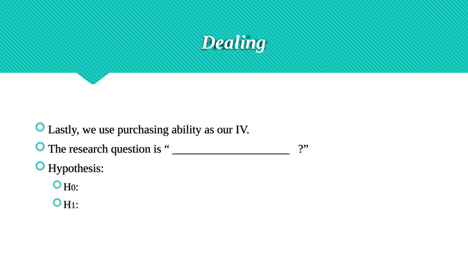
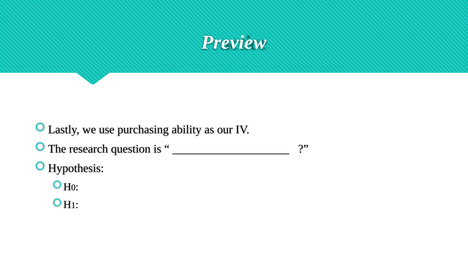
Dealing: Dealing -> Preview (234, 42)
